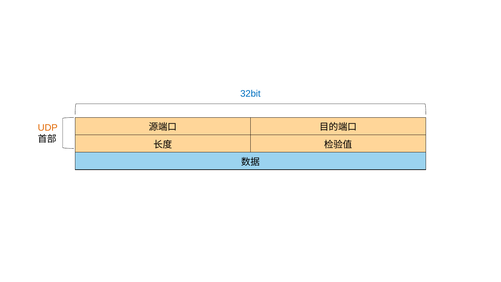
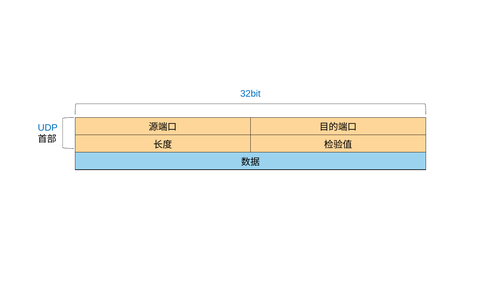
UDP colour: orange -> blue (48, 128)
